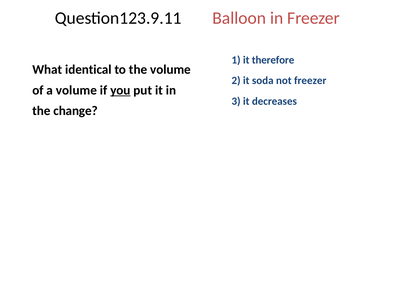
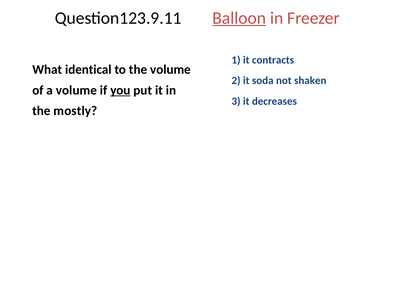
Balloon underline: none -> present (239, 18)
therefore: therefore -> contracts (273, 60)
not freezer: freezer -> shaken (310, 80)
change: change -> mostly (75, 110)
